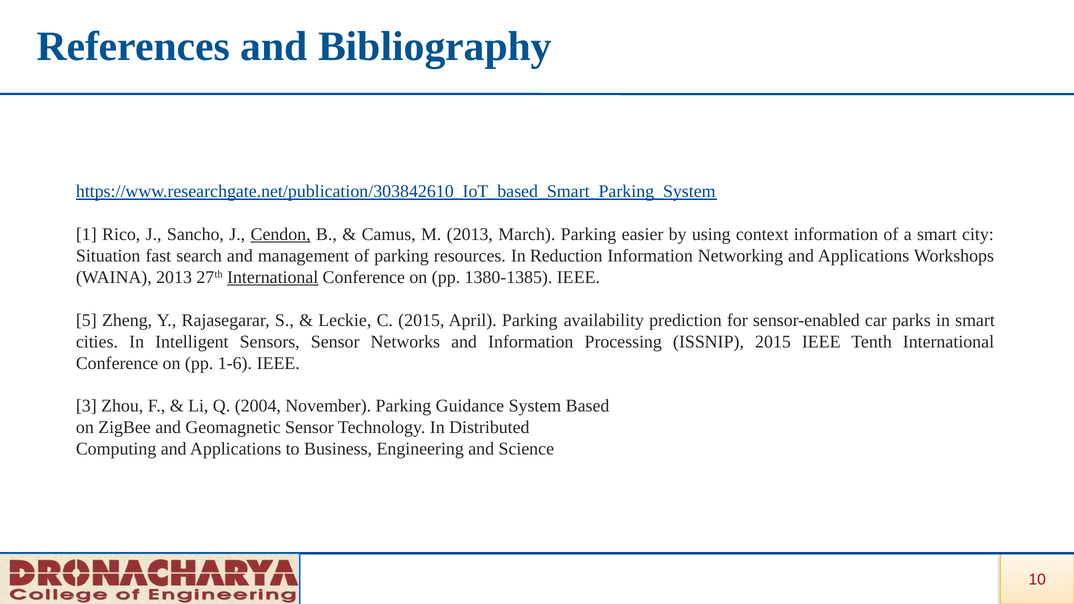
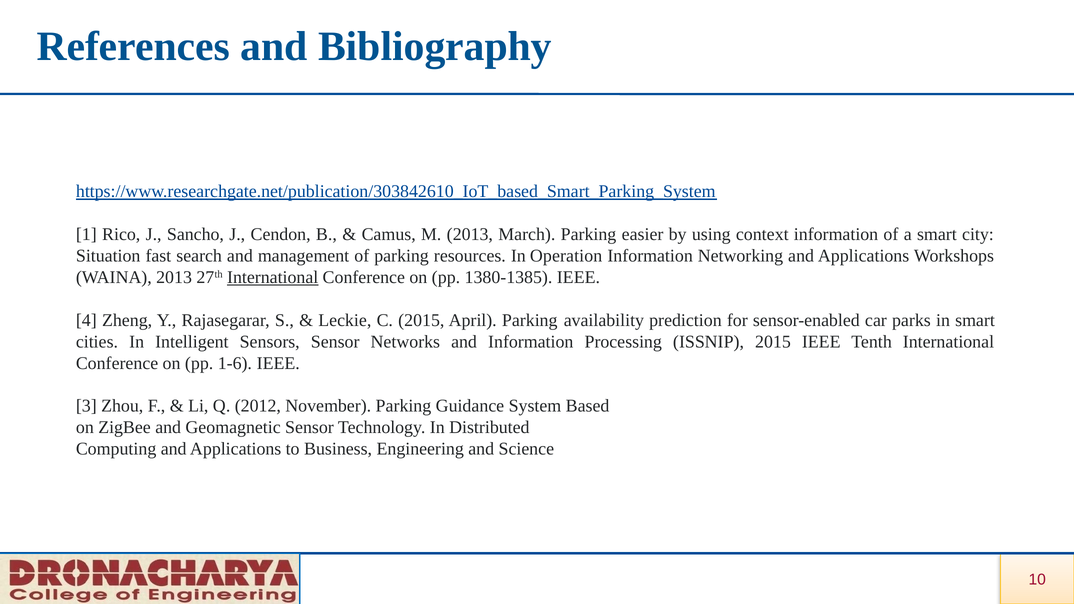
Cendon underline: present -> none (281, 234)
Reduction: Reduction -> Operation (566, 256)
5: 5 -> 4 (86, 320)
2004: 2004 -> 2012 (258, 406)
